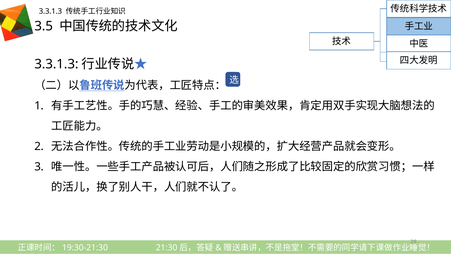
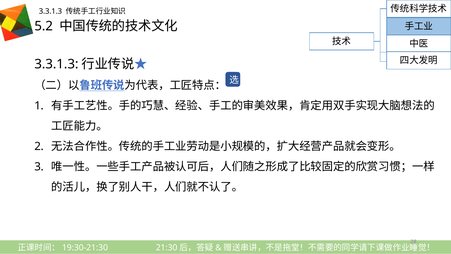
3.5: 3.5 -> 5.2 (44, 26)
